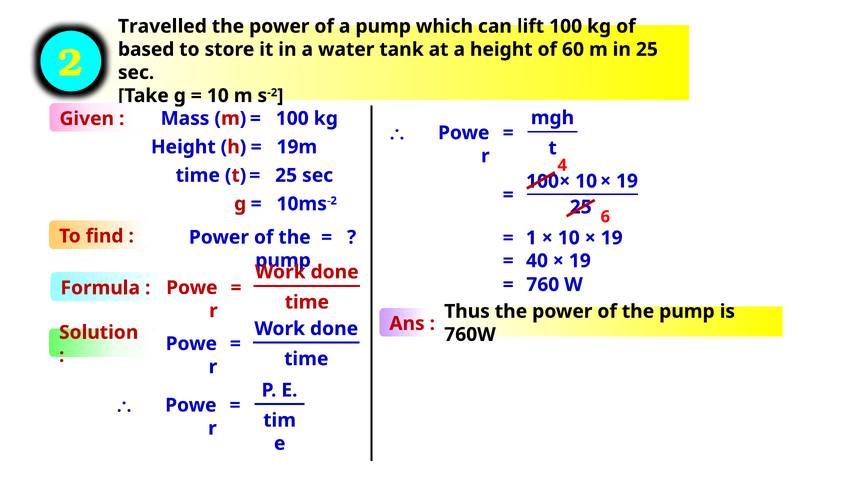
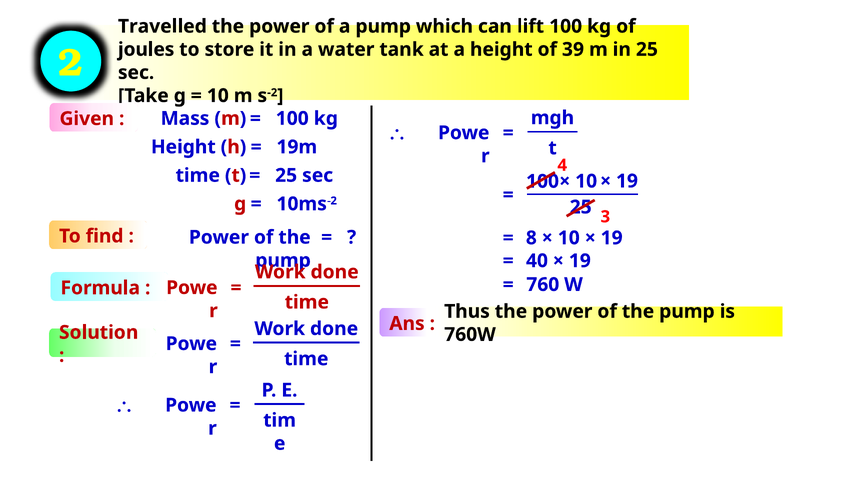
based: based -> joules (146, 49)
60: 60 -> 39 (573, 49)
6: 6 -> 3 (605, 217)
1: 1 -> 8 (531, 238)
